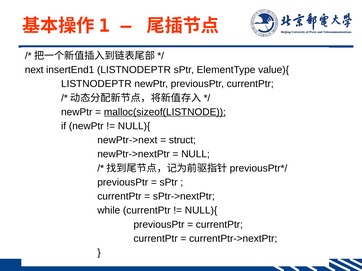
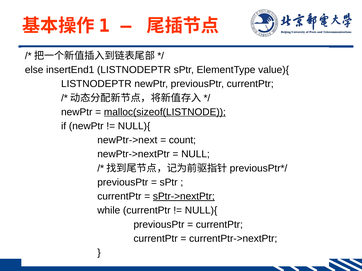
next: next -> else (34, 70)
struct: struct -> count (182, 140)
sPtr->nextPtr underline: none -> present (184, 197)
